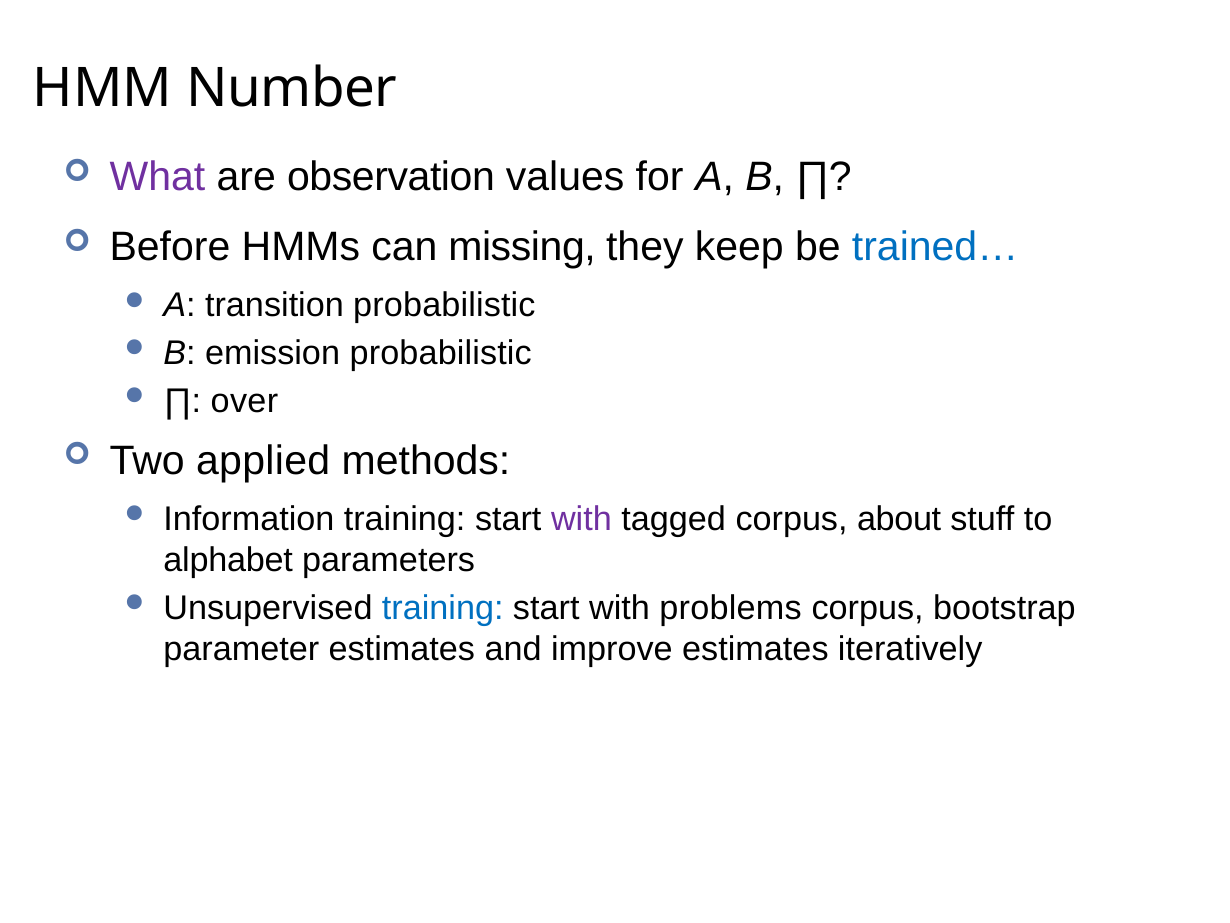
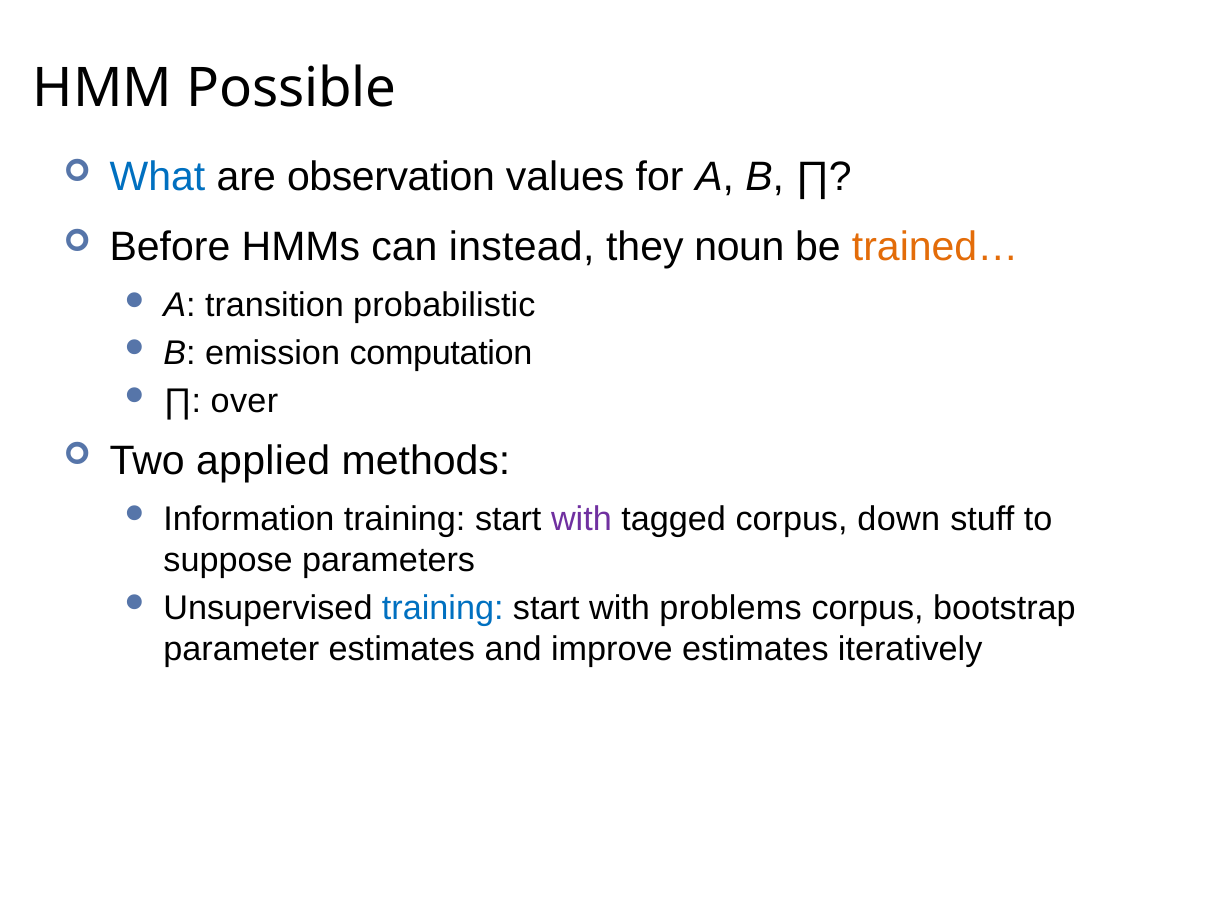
Number: Number -> Possible (292, 88)
What colour: purple -> blue (157, 177)
missing: missing -> instead (522, 247)
keep: keep -> noun (739, 247)
trained… colour: blue -> orange (935, 247)
emission probabilistic: probabilistic -> computation (441, 353)
about: about -> down (899, 519)
alphabet: alphabet -> suppose (228, 560)
